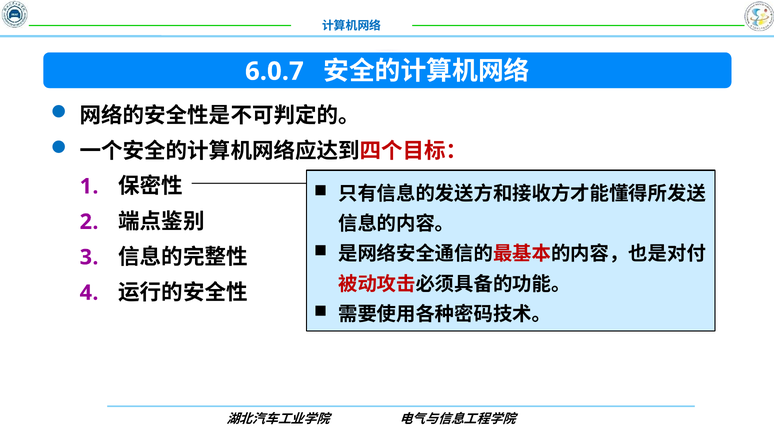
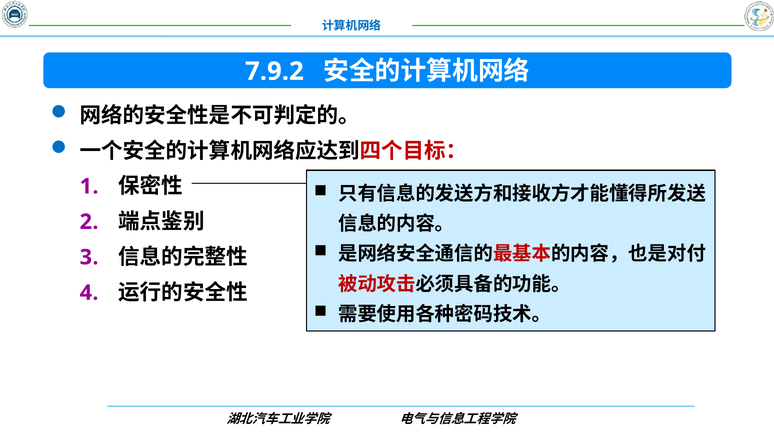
6.0.7: 6.0.7 -> 7.9.2 (274, 71)
